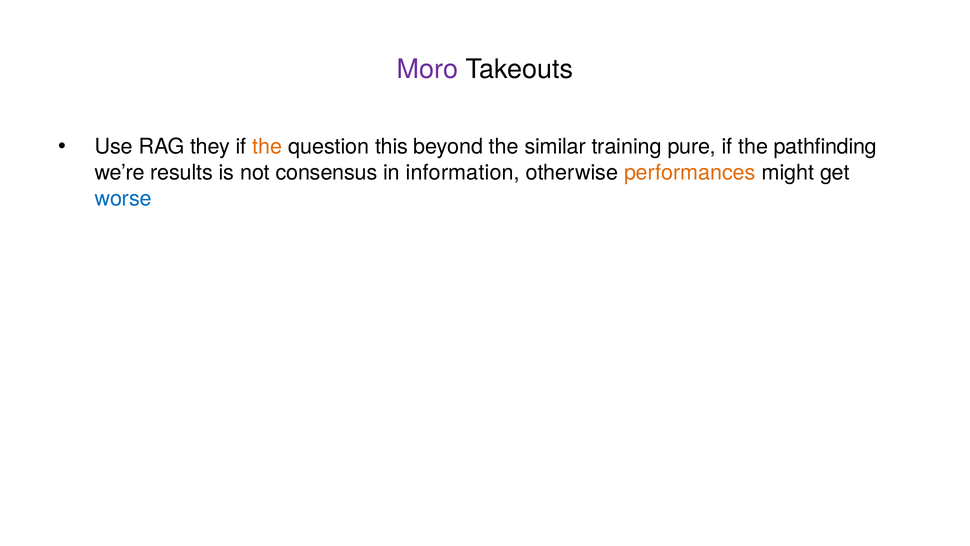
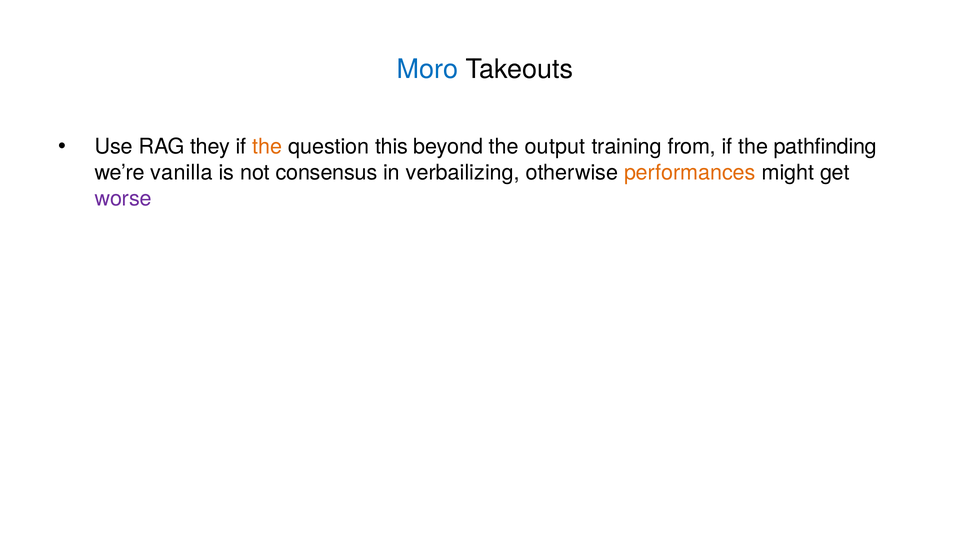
Moro colour: purple -> blue (427, 69)
similar: similar -> output (555, 147)
pure: pure -> from (692, 147)
results: results -> vanilla (181, 172)
information: information -> verbailizing (463, 172)
worse colour: blue -> purple (123, 198)
